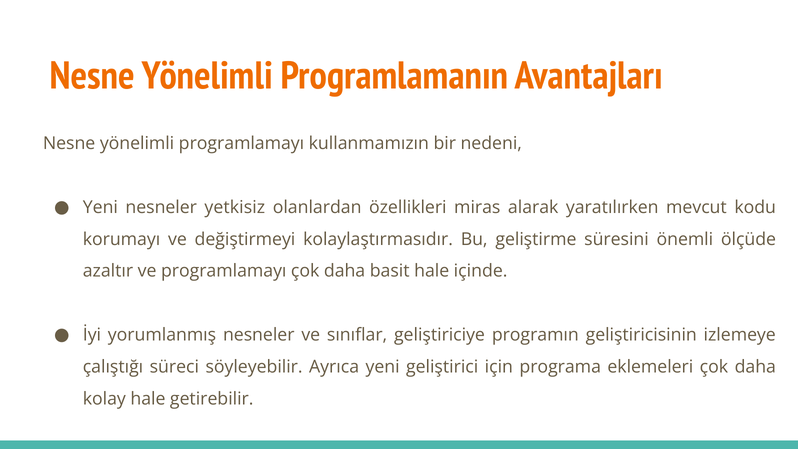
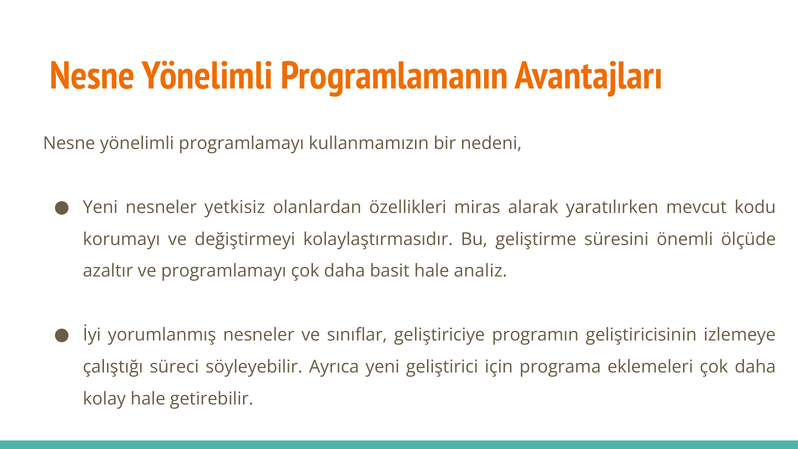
içinde: içinde -> analiz (481, 271)
